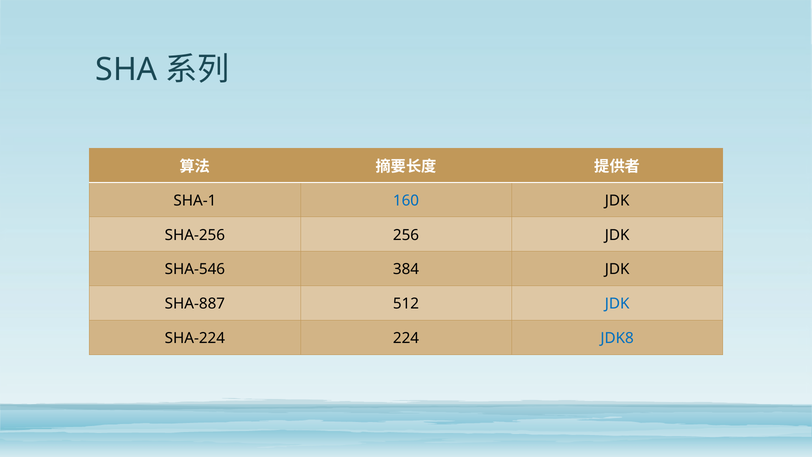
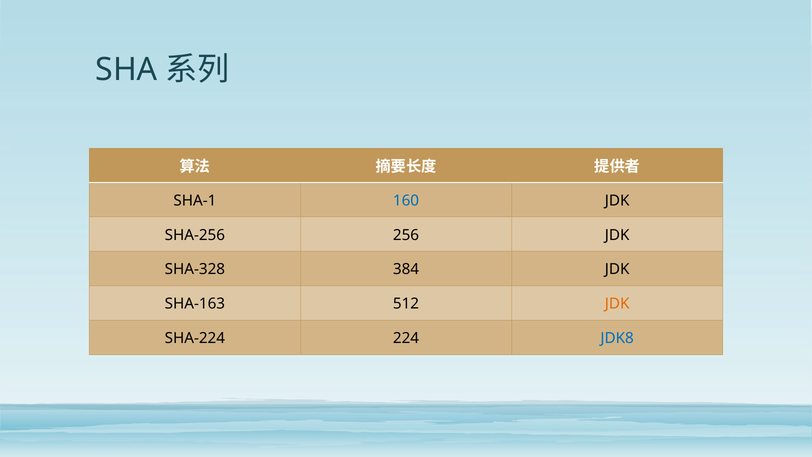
SHA-546: SHA-546 -> SHA-328 (195, 269)
SHA-887: SHA-887 -> SHA-163 (195, 304)
JDK colour: blue -> orange (617, 304)
